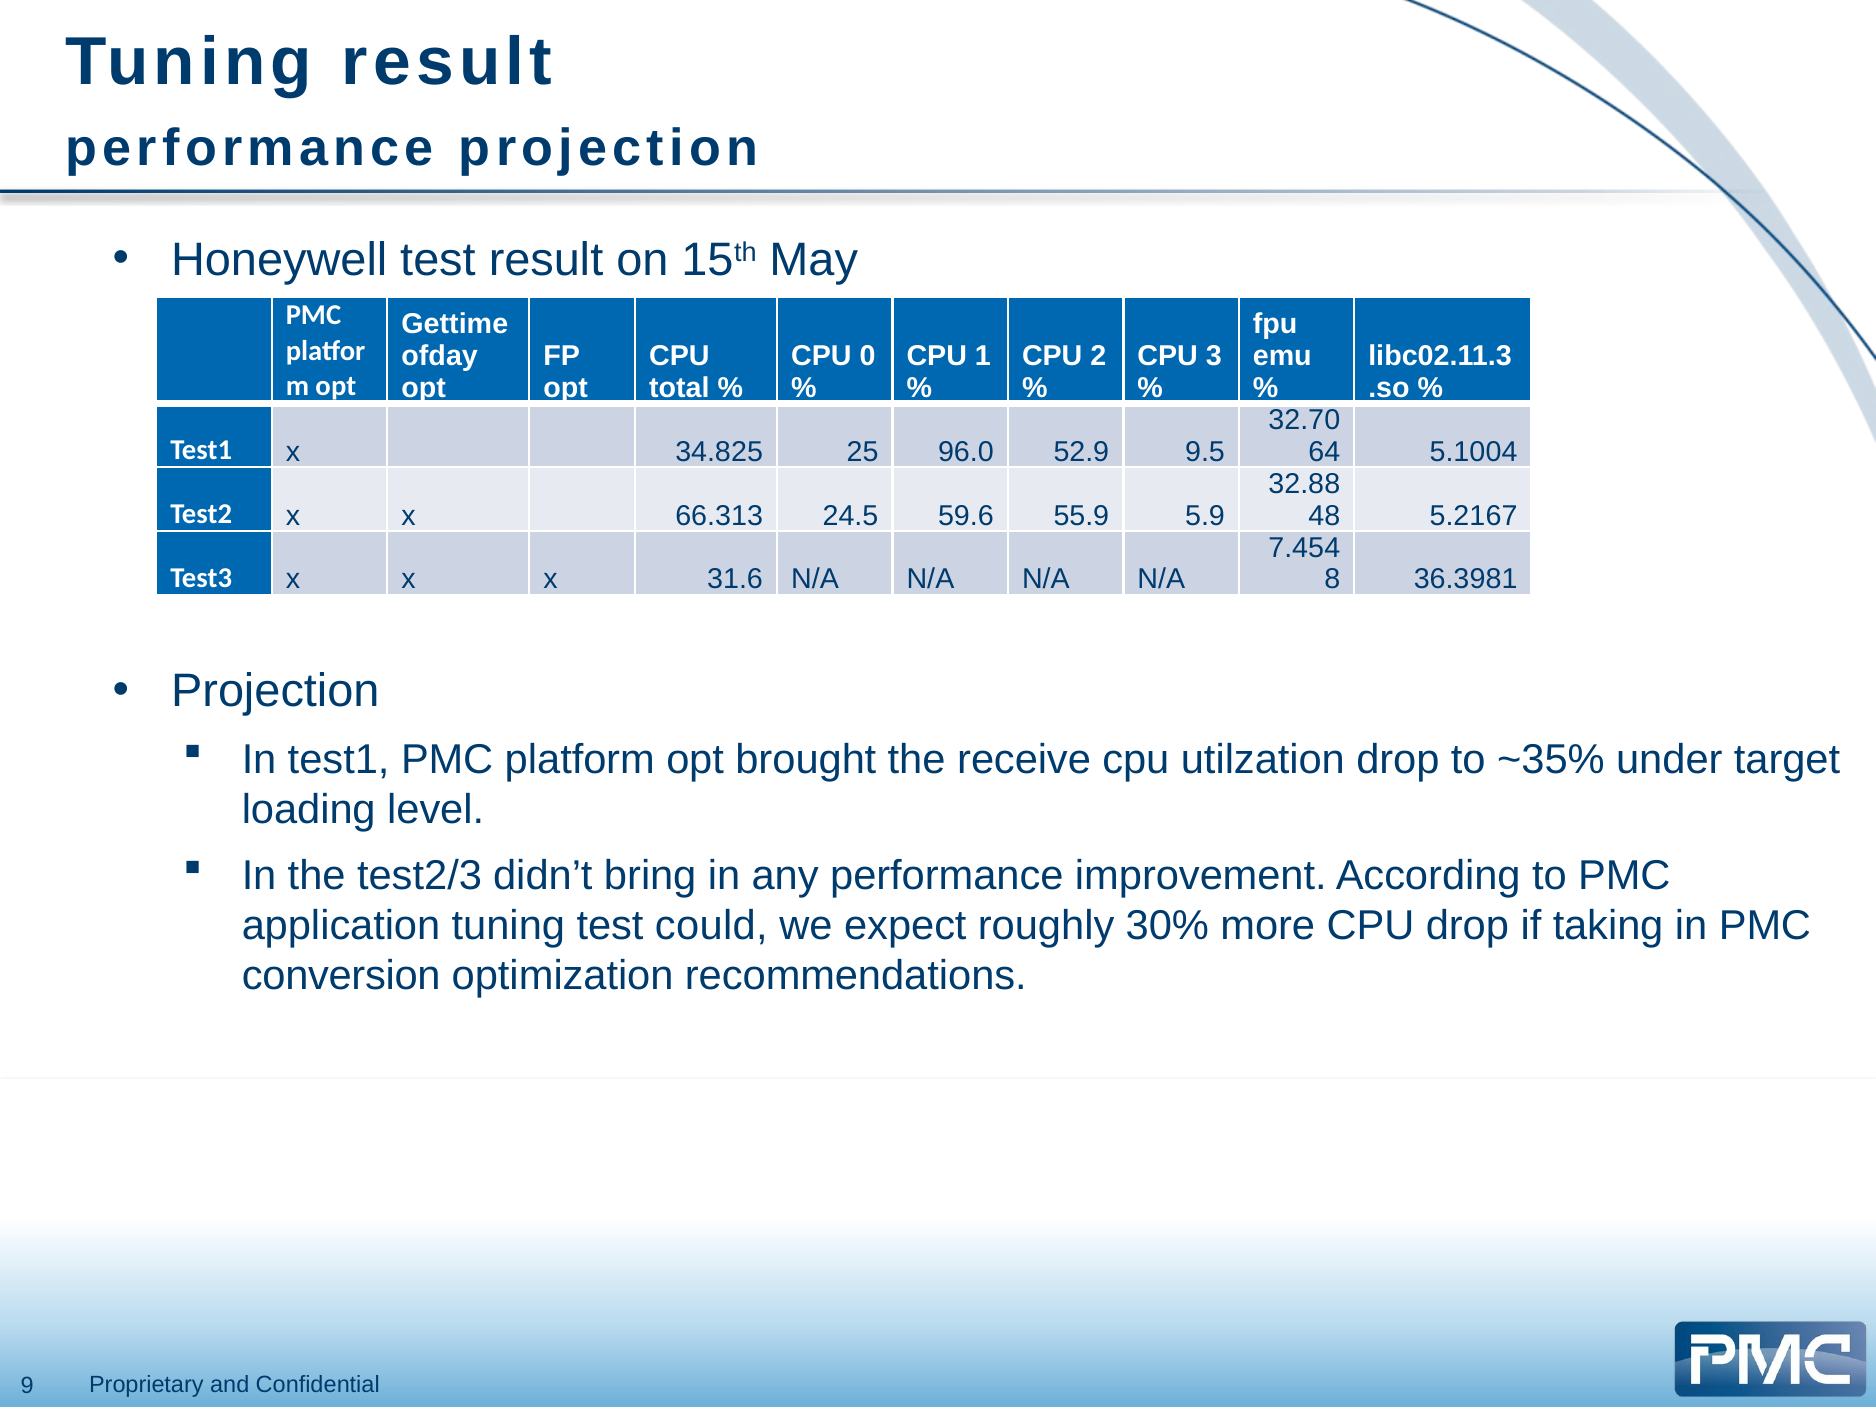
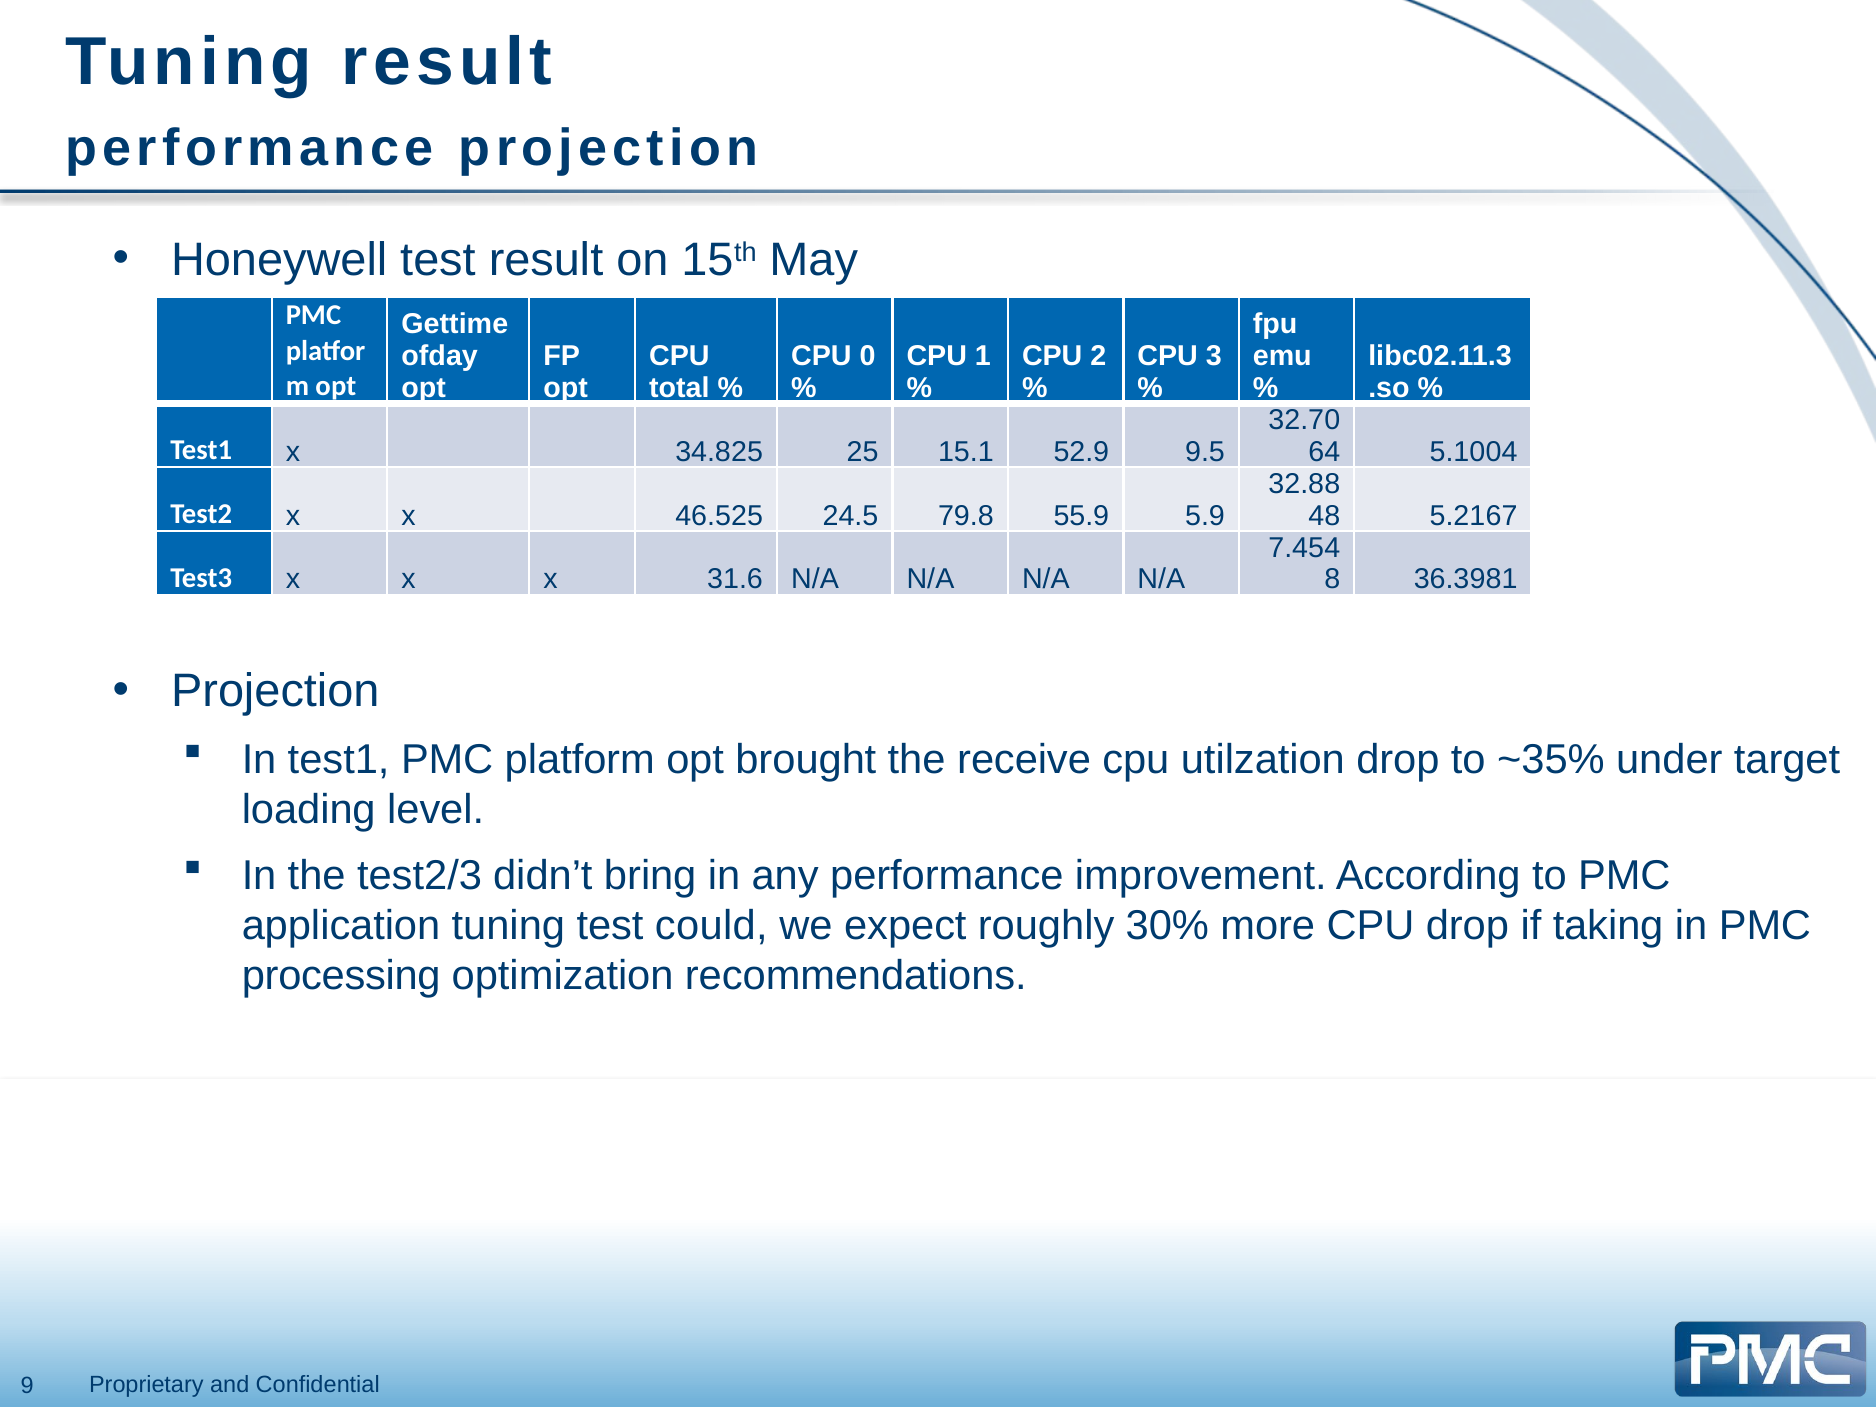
96.0: 96.0 -> 15.1 (966, 452)
66.313: 66.313 -> 46.525 (719, 516)
59.6: 59.6 -> 79.8 (966, 516)
conversion: conversion -> processing (341, 975)
